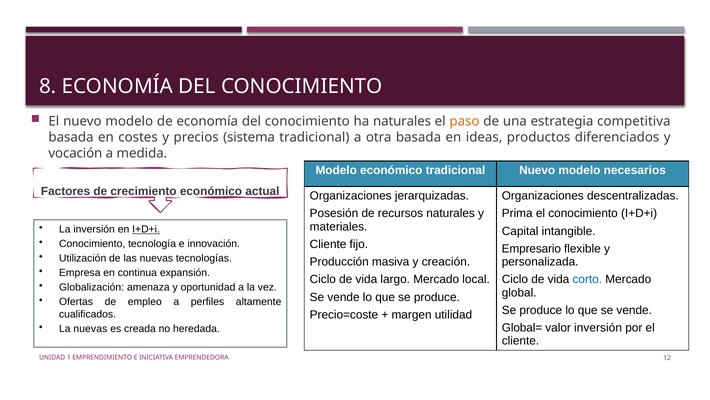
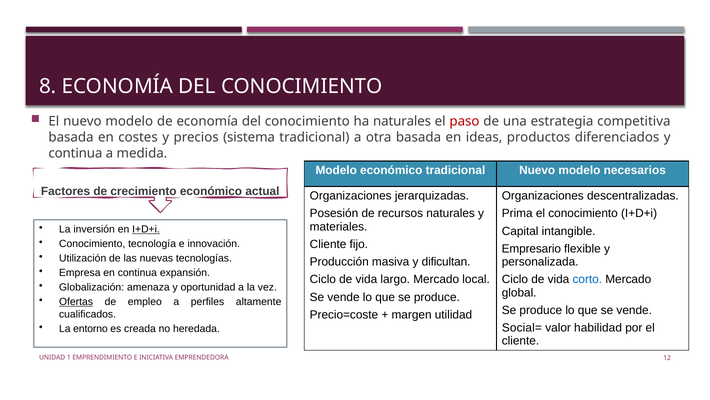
paso colour: orange -> red (464, 121)
vocación: vocación -> continua (75, 153)
creación: creación -> dificultan (446, 261)
Ofertas underline: none -> present (76, 301)
Global=: Global= -> Social= (522, 327)
valor inversión: inversión -> habilidad (598, 327)
La nuevas: nuevas -> entorno (90, 328)
